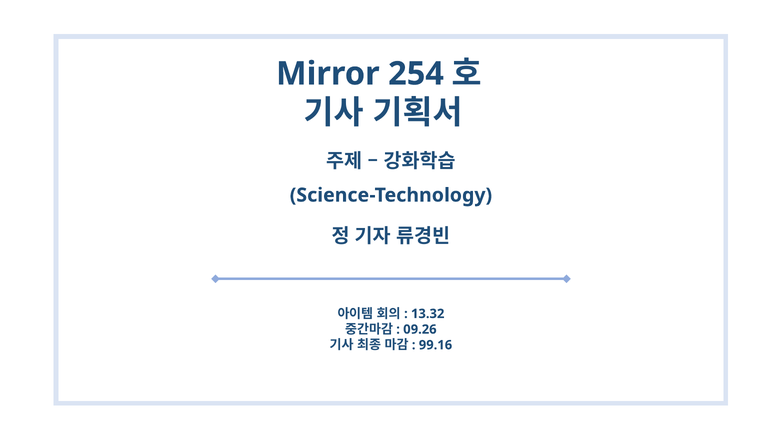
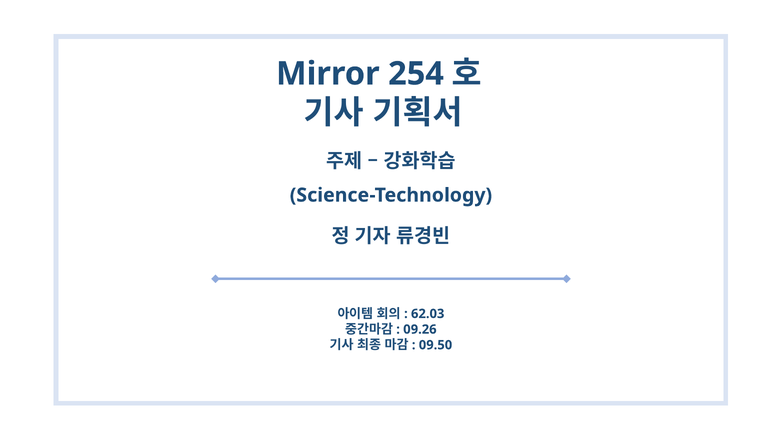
13.32: 13.32 -> 62.03 (428, 314)
99.16: 99.16 -> 09.50 (435, 345)
